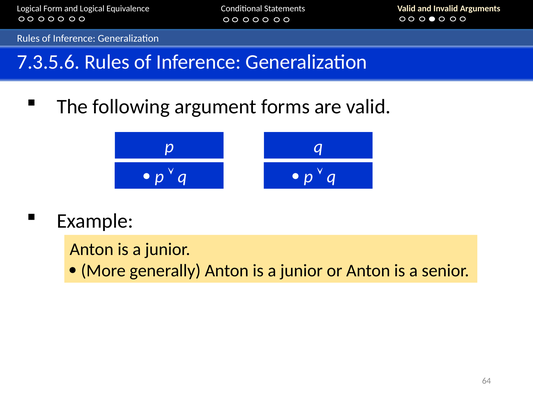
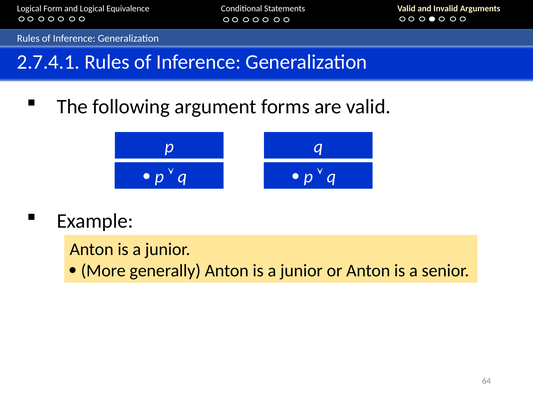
7.3.5.6: 7.3.5.6 -> 2.7.4.1 (48, 62)
